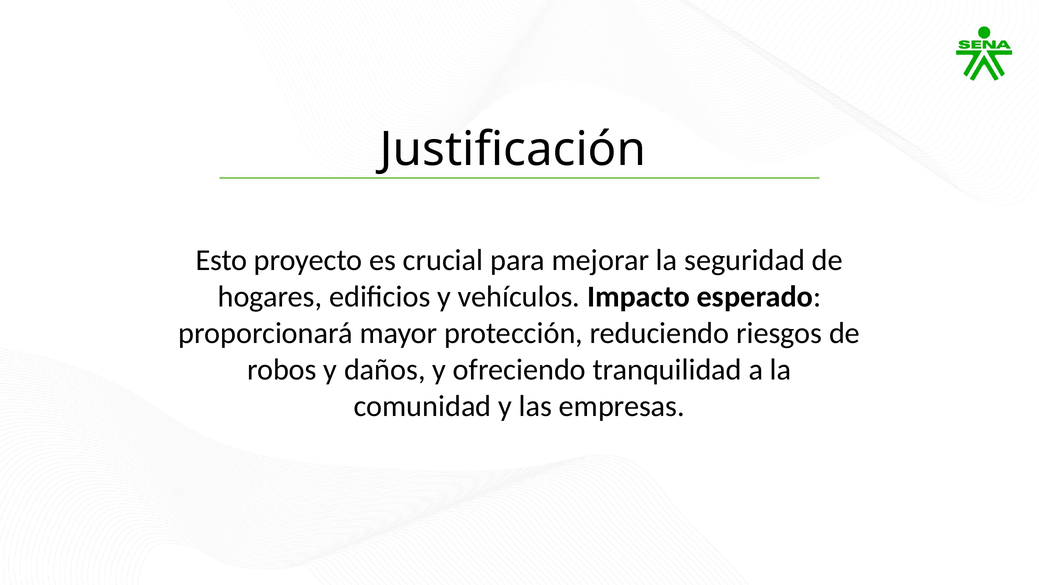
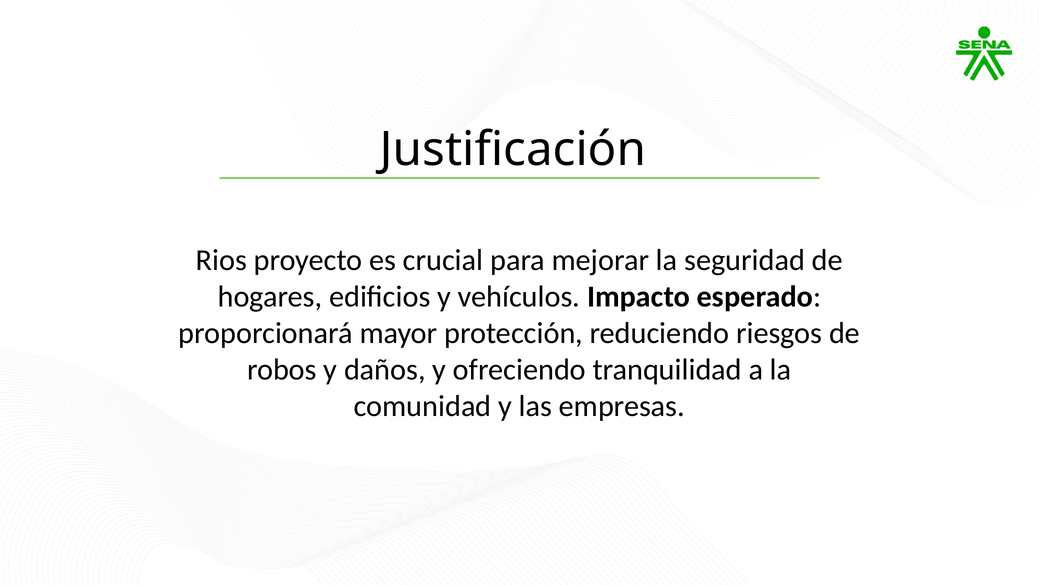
Esto: Esto -> Rios (221, 260)
